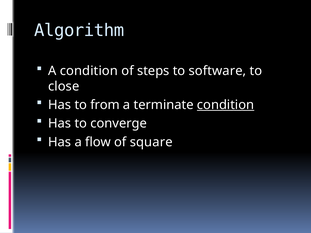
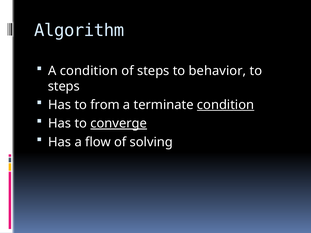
software: software -> behavior (217, 71)
close: close -> steps (64, 86)
converge underline: none -> present (119, 124)
square: square -> solving (151, 142)
